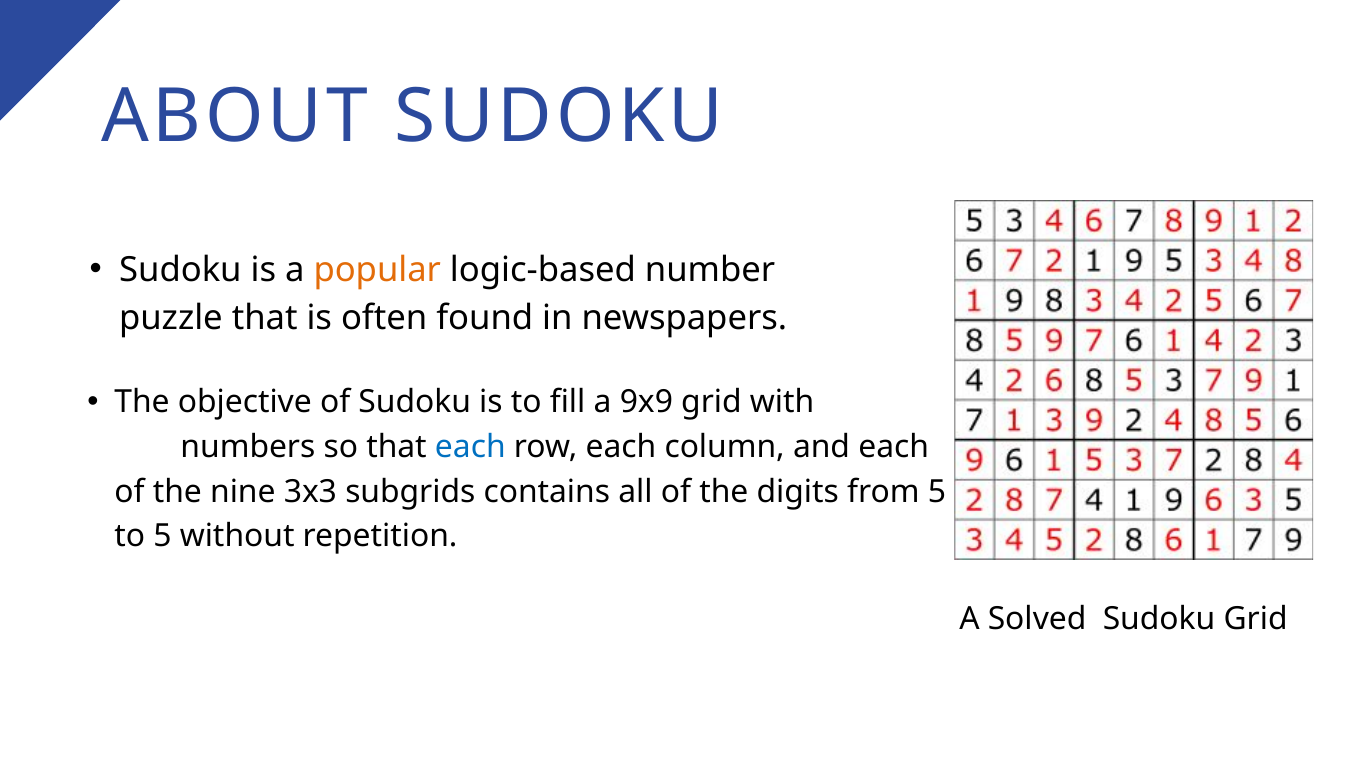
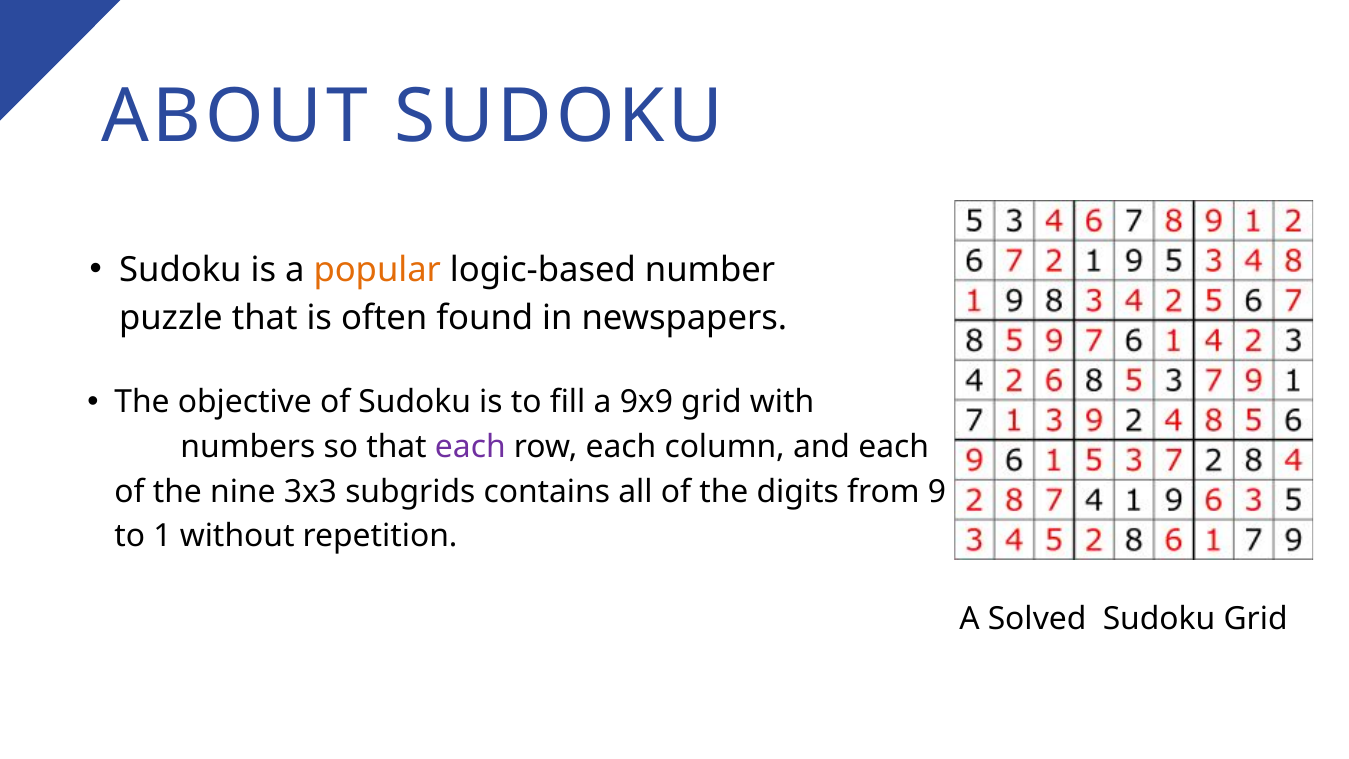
each colour: blue -> purple (470, 447)
from 5: 5 -> 9 (937, 492)
to 5: 5 -> 1 (162, 536)
